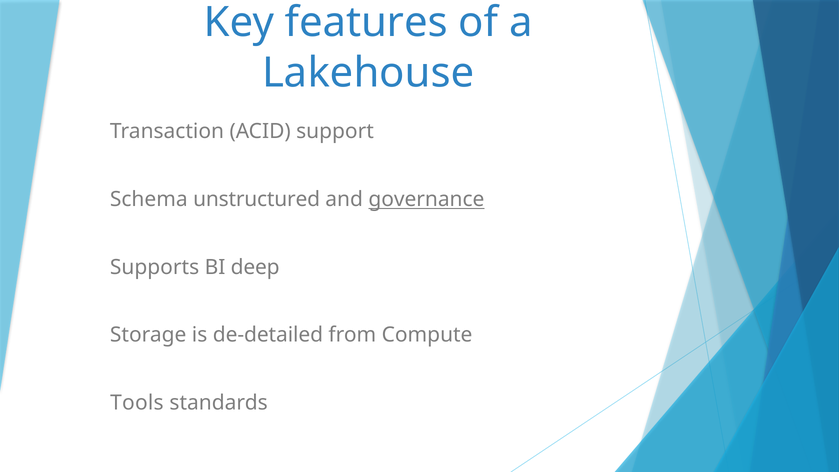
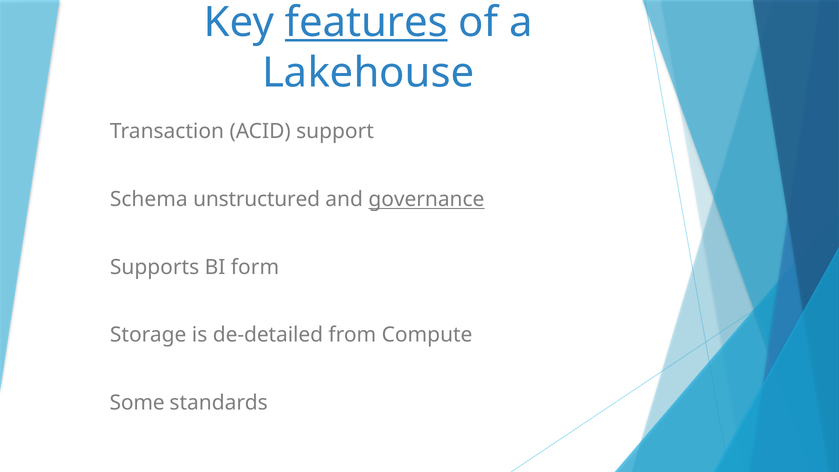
features underline: none -> present (366, 22)
deep: deep -> form (255, 267)
Tools: Tools -> Some (137, 403)
